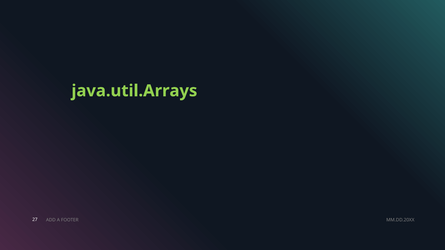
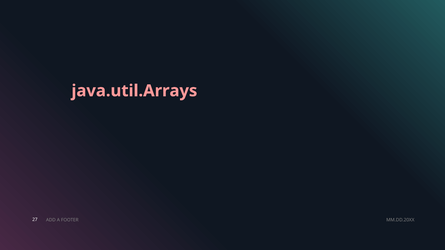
java.util.Arrays colour: light green -> pink (134, 91)
